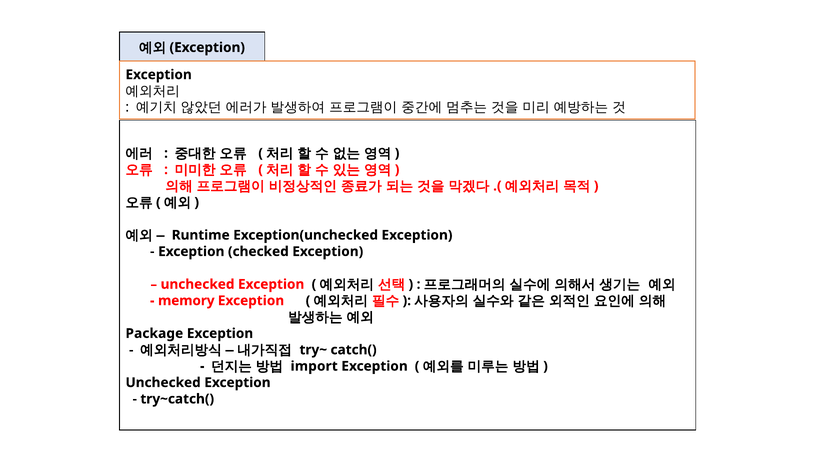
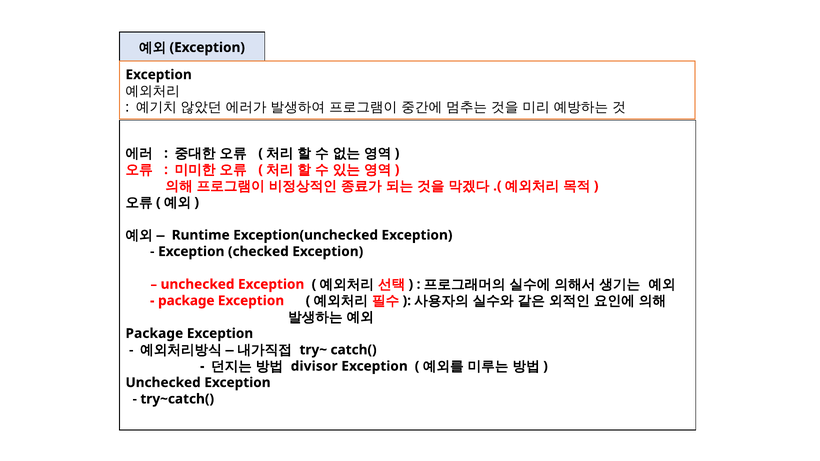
memory: memory -> package (186, 301)
import: import -> divisor (314, 366)
